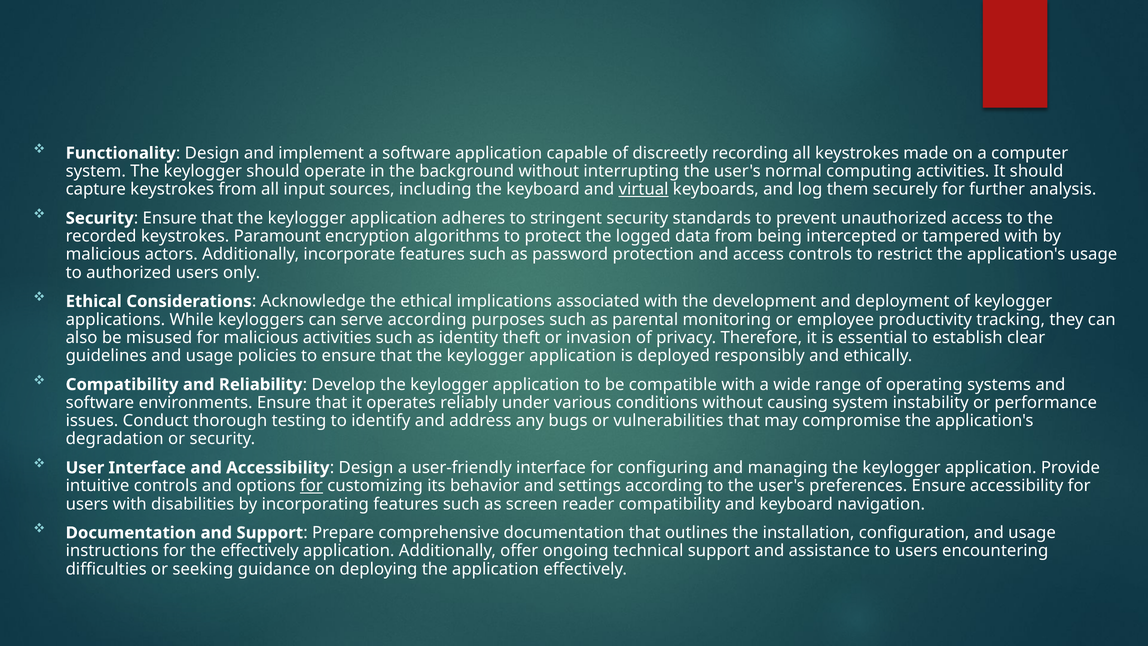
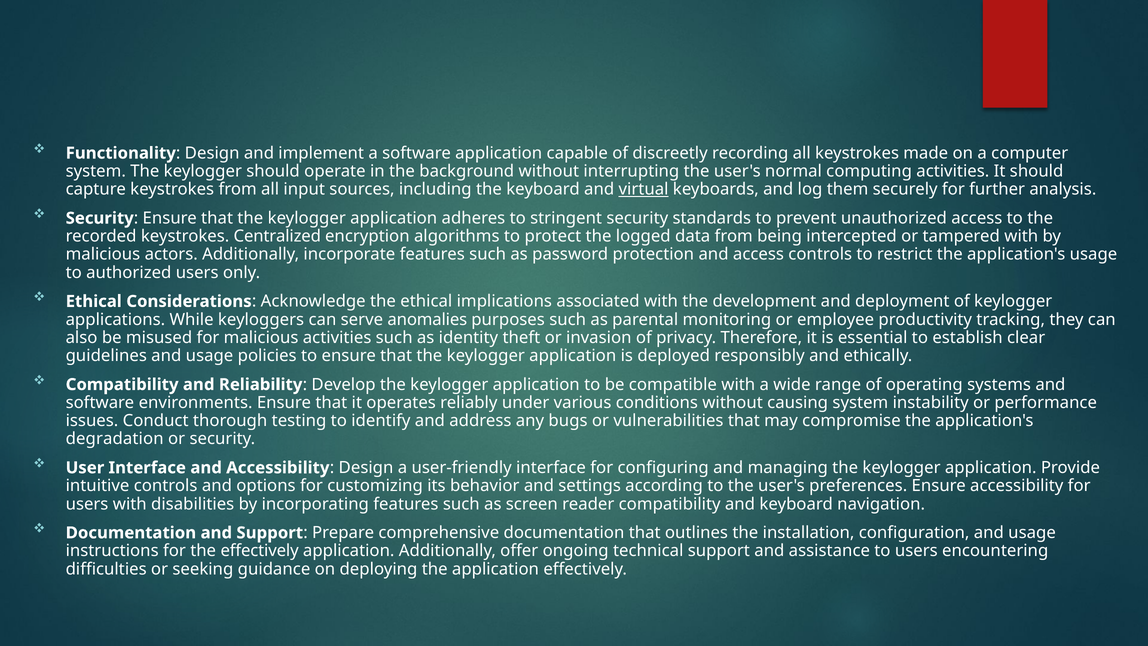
Paramount: Paramount -> Centralized (277, 236)
serve according: according -> anomalies (427, 319)
for underline: present -> none (312, 486)
